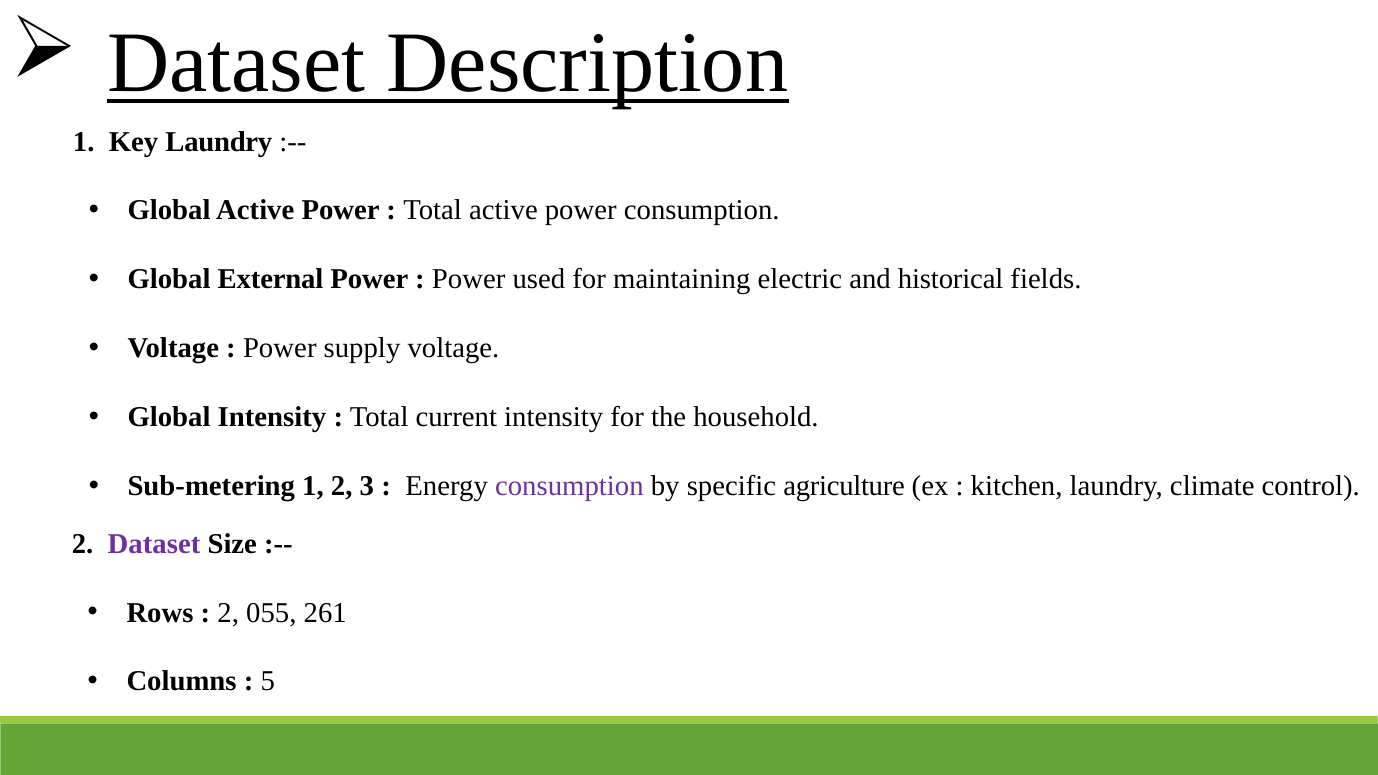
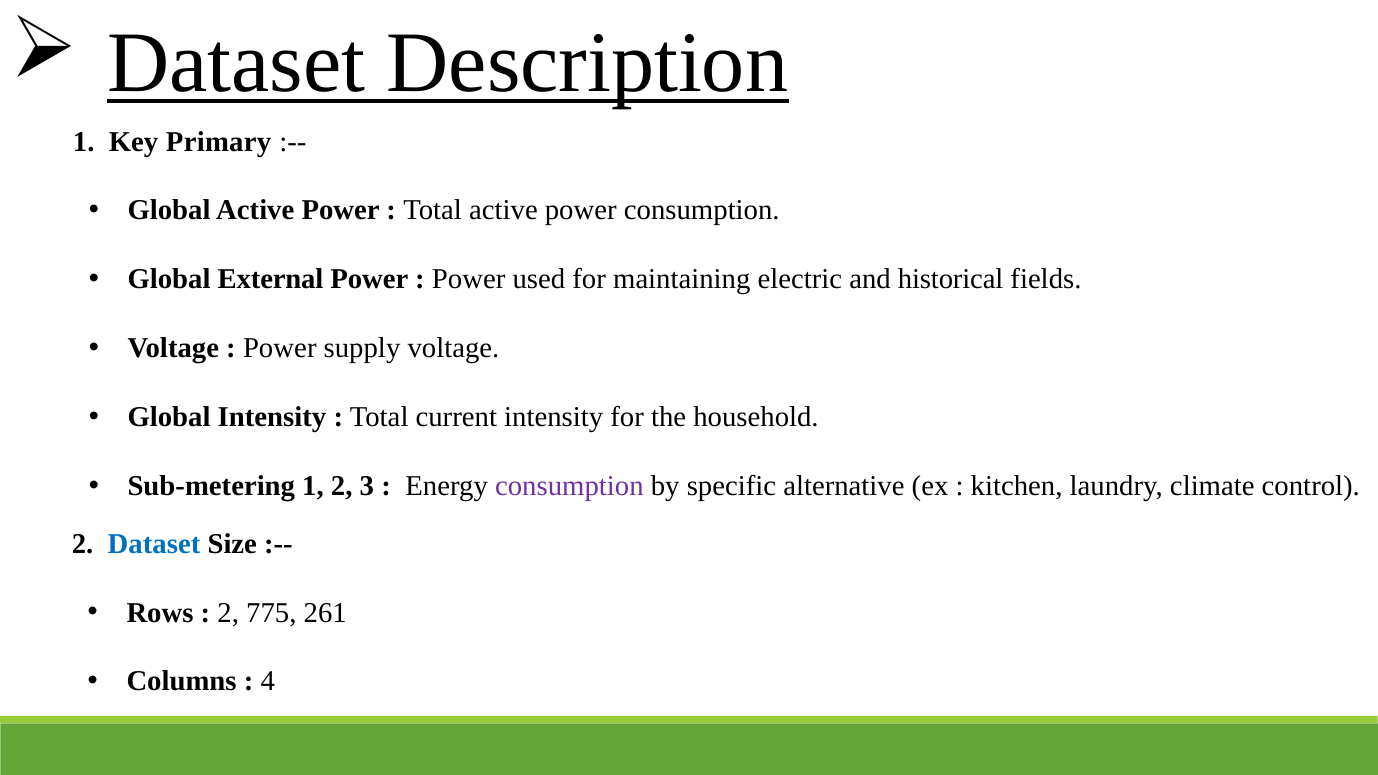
Key Laundry: Laundry -> Primary (219, 142)
agriculture: agriculture -> alternative (844, 486)
Dataset colour: purple -> blue (154, 544)
055: 055 -> 775 (271, 613)
5: 5 -> 4 (268, 682)
